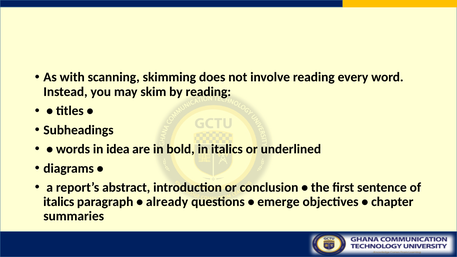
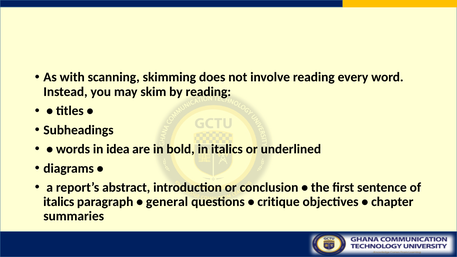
already: already -> general (167, 202)
emerge: emerge -> critique (279, 202)
